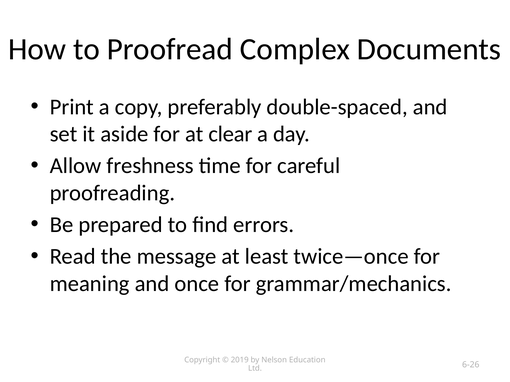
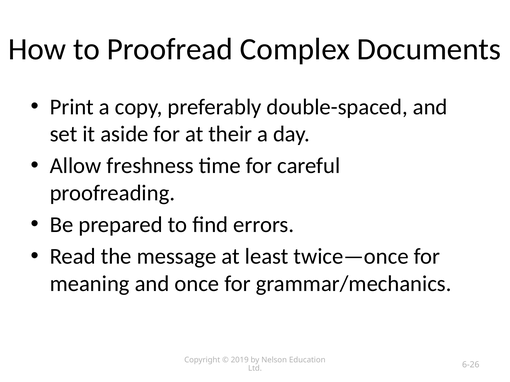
clear: clear -> their (230, 134)
